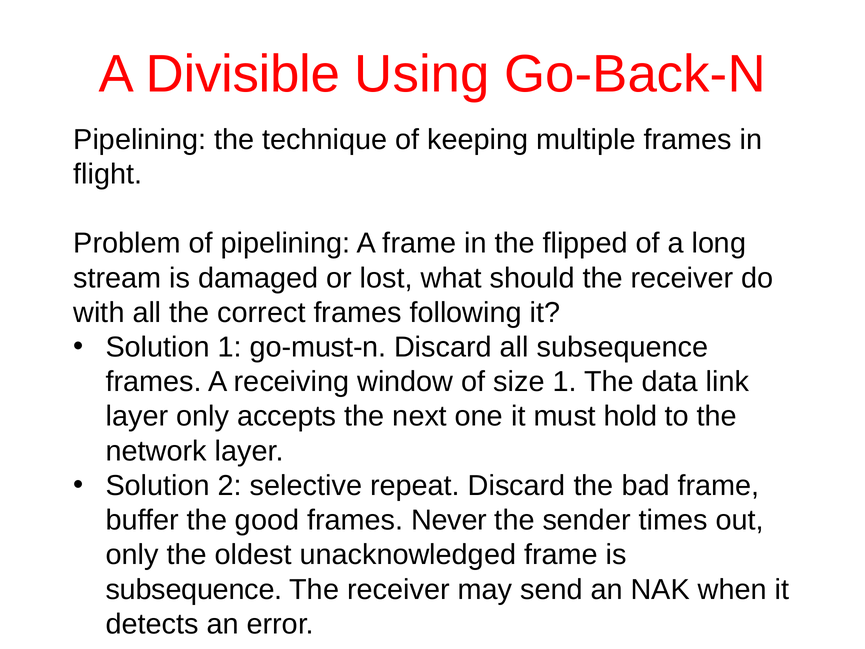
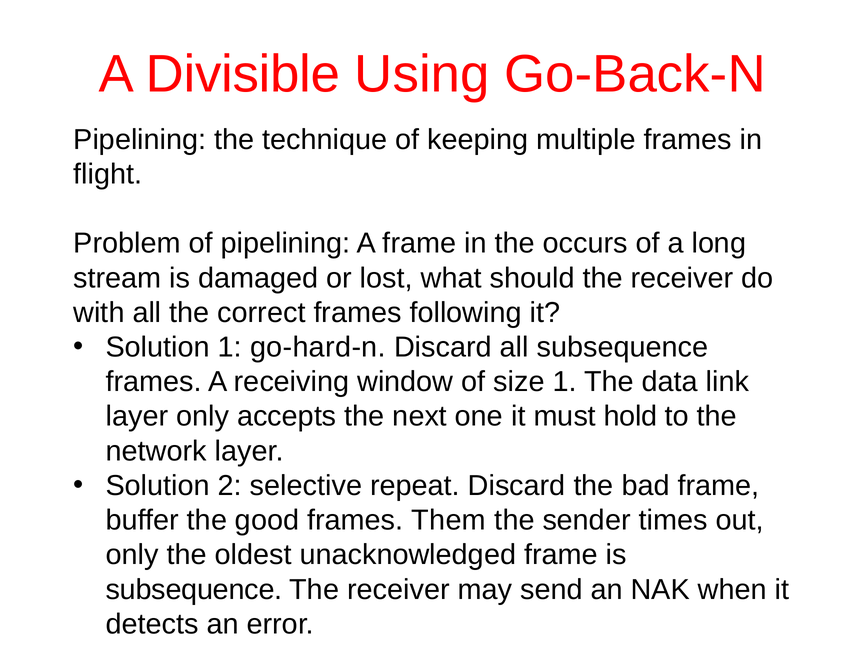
flipped: flipped -> occurs (585, 243)
go-must-n: go-must-n -> go-hard-n (318, 347)
Never: Never -> Them (449, 520)
